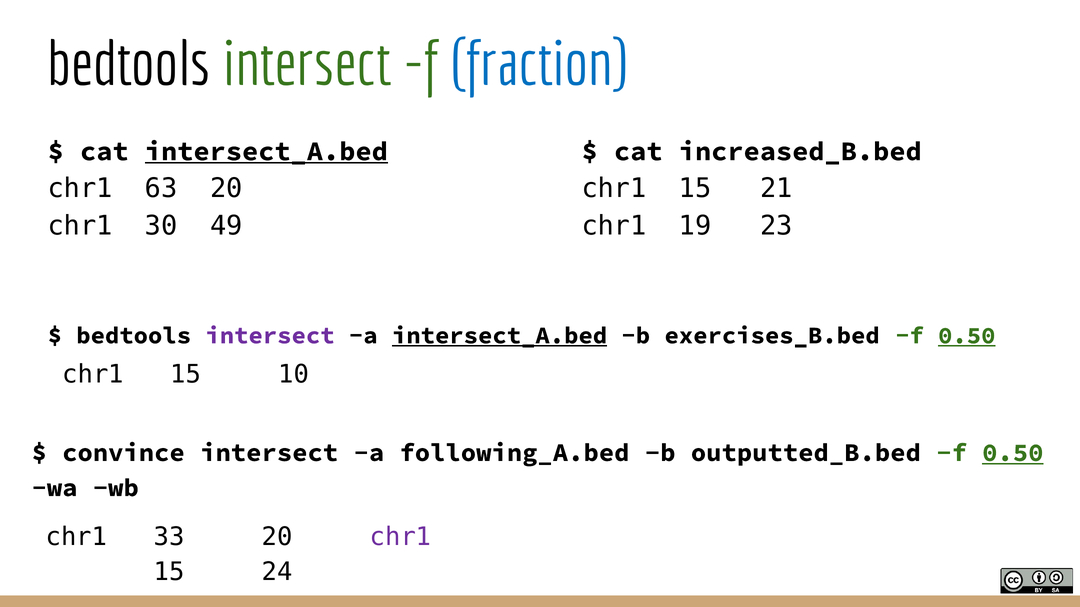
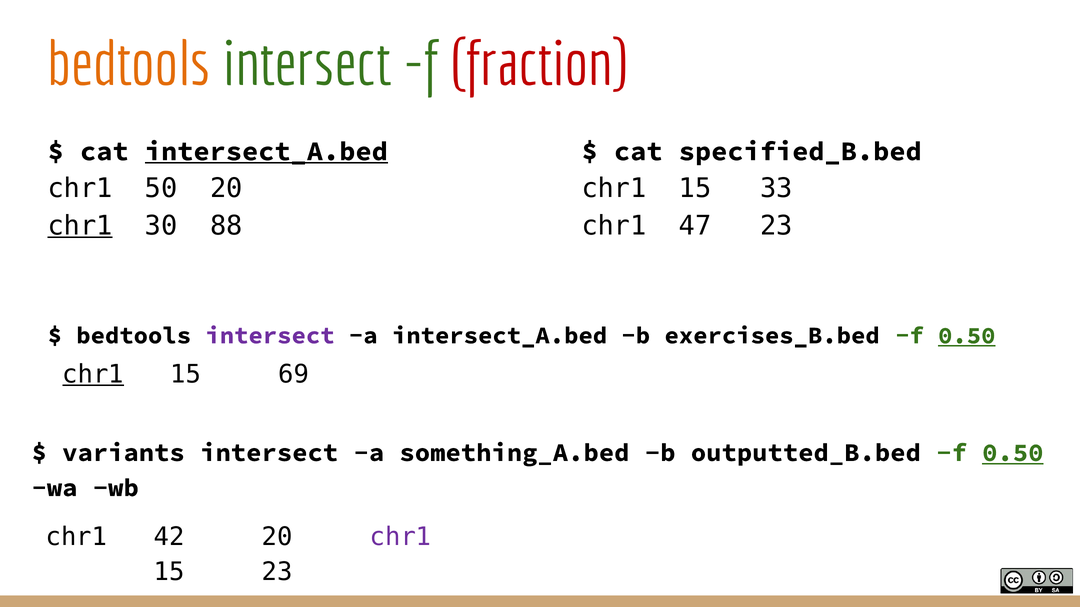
bedtools colour: black -> orange (129, 64)
fraction colour: blue -> red (540, 64)
increased_B.bed: increased_B.bed -> specified_B.bed (800, 151)
63: 63 -> 50 (161, 189)
21: 21 -> 33 (776, 189)
chr1 underline: none -> present (80, 226)
49: 49 -> 88 (226, 226)
19: 19 -> 47 (695, 226)
intersect_A.bed underline: present -> none (500, 336)
chr1 underline: none -> present (93, 375)
10: 10 -> 69 (294, 375)
convince: convince -> variants (123, 453)
following_A.bed: following_A.bed -> something_A.bed (514, 453)
33: 33 -> 42 (169, 537)
15 24: 24 -> 23 (277, 572)
